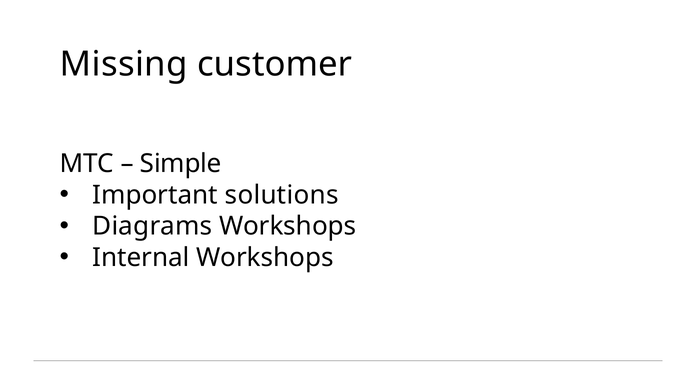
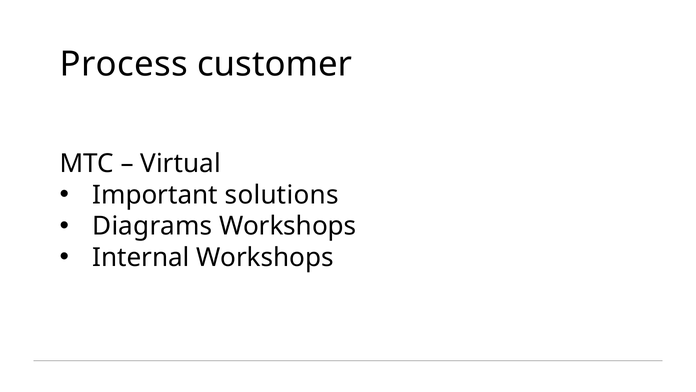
Missing: Missing -> Process (124, 64)
Simple: Simple -> Virtual (181, 163)
